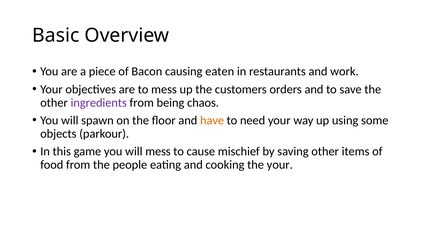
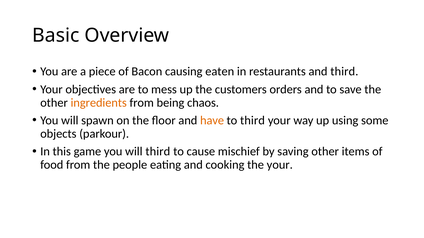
and work: work -> third (344, 72)
ingredients colour: purple -> orange (99, 103)
to need: need -> third (253, 121)
will mess: mess -> third (158, 152)
